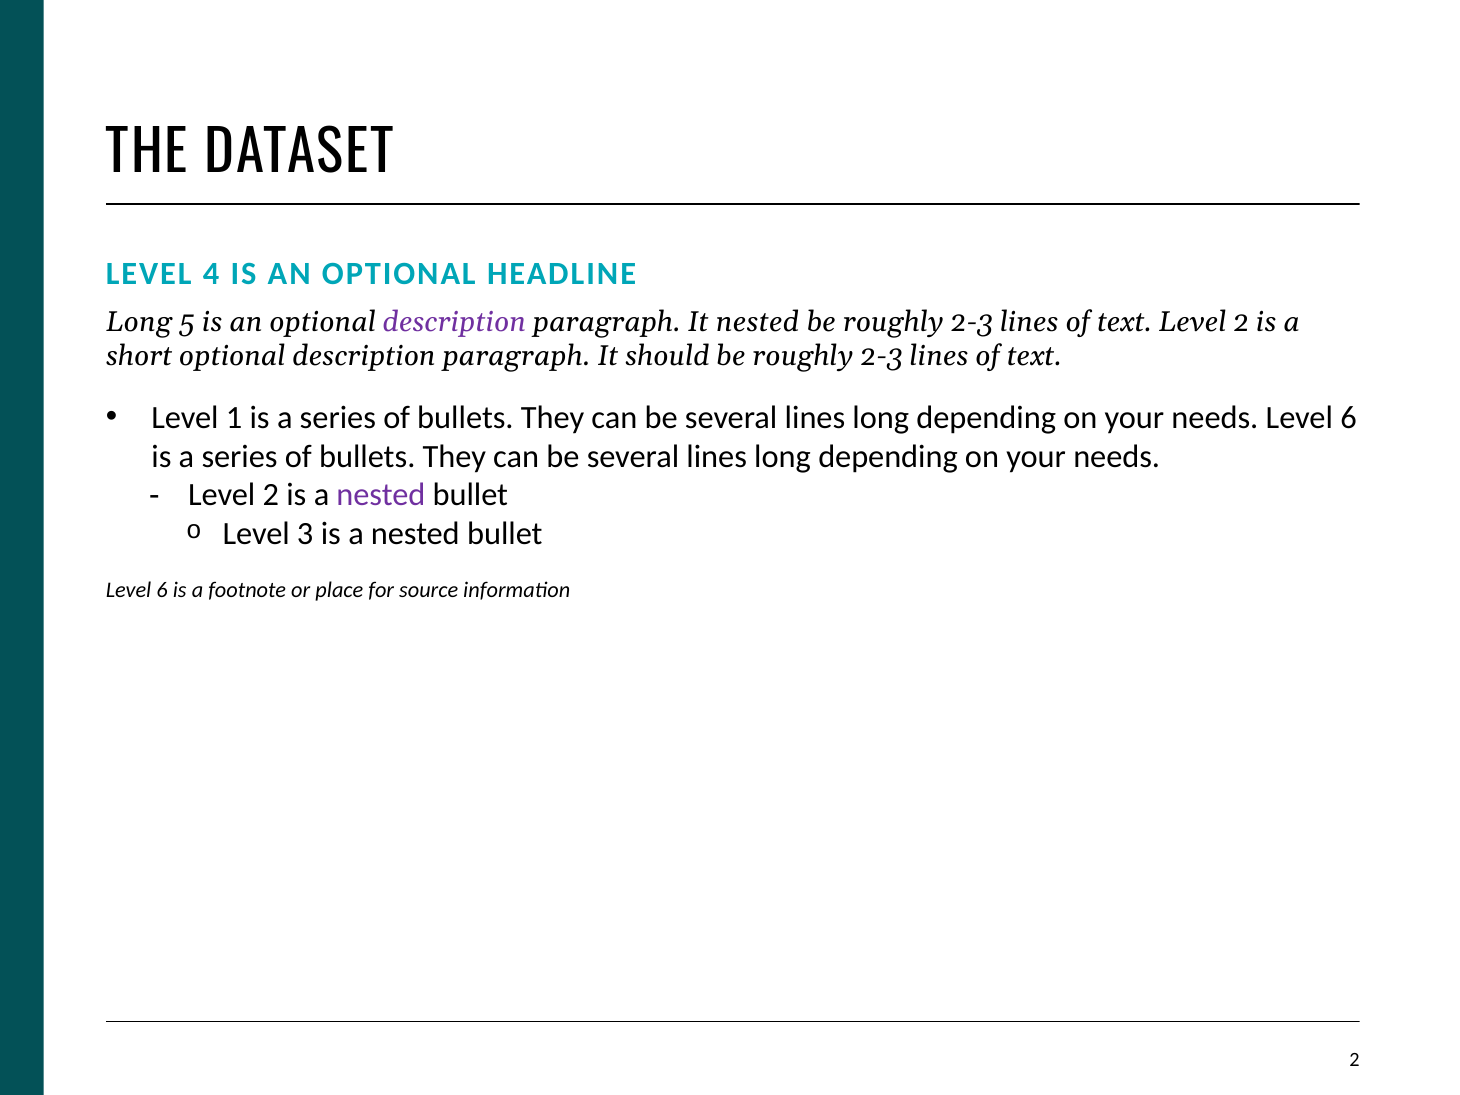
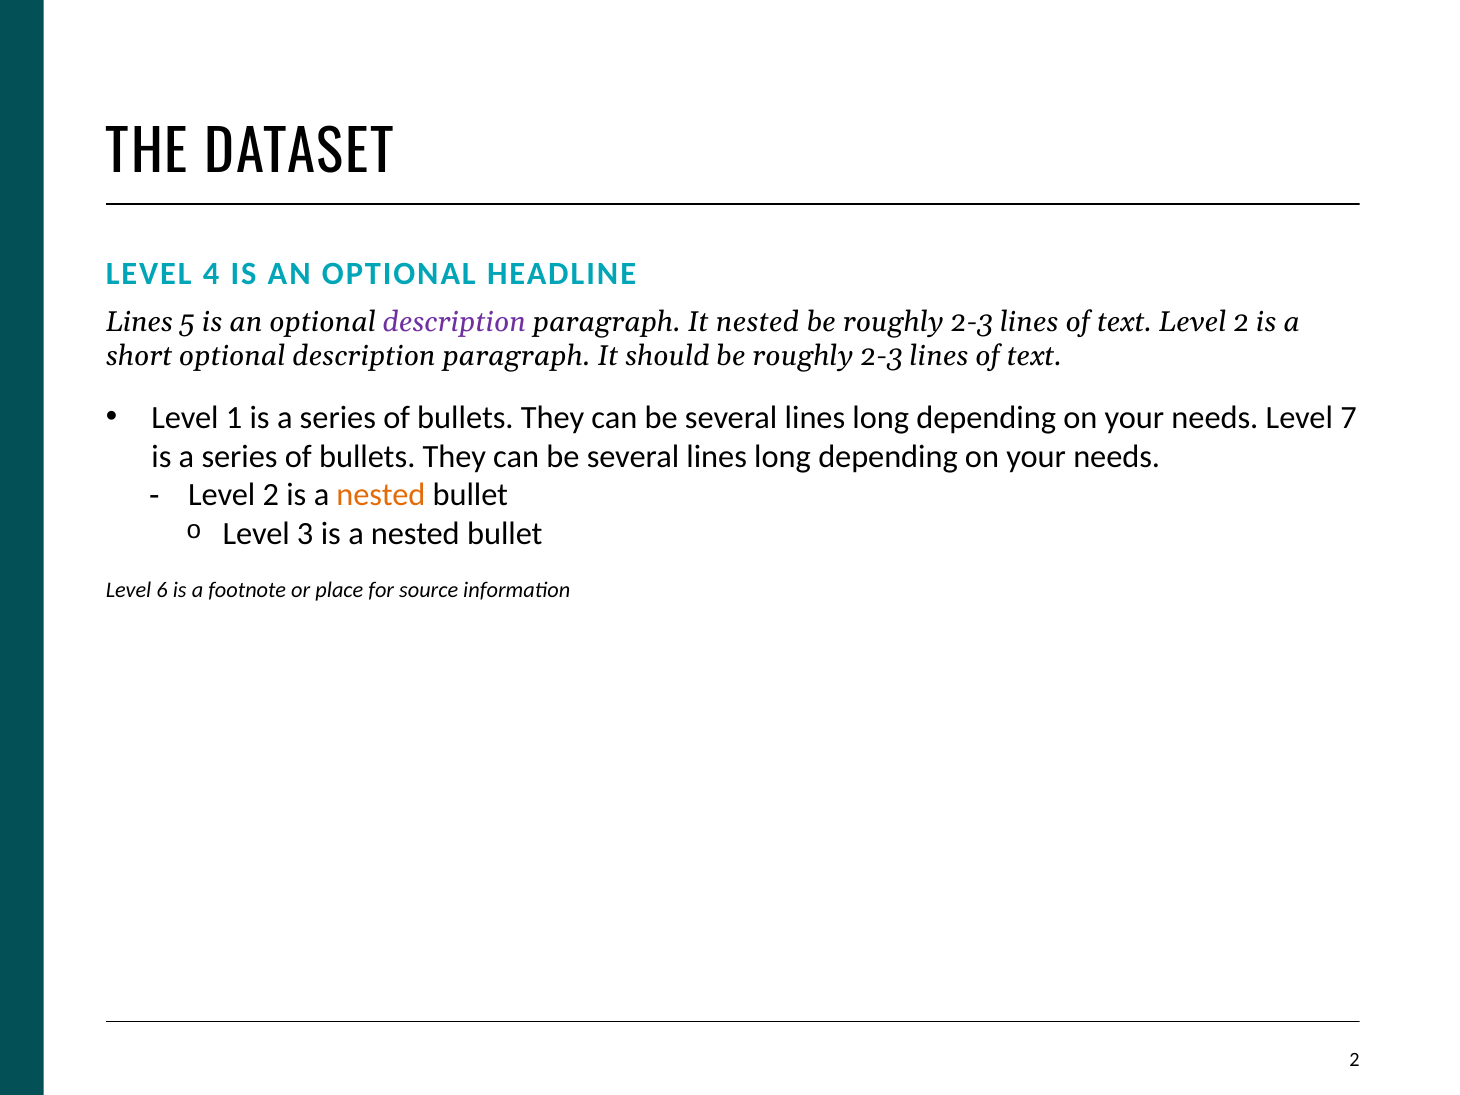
Long: Long -> Lines (139, 322)
needs Level 6: 6 -> 7 (1349, 417)
nested colour: purple -> orange (381, 495)
